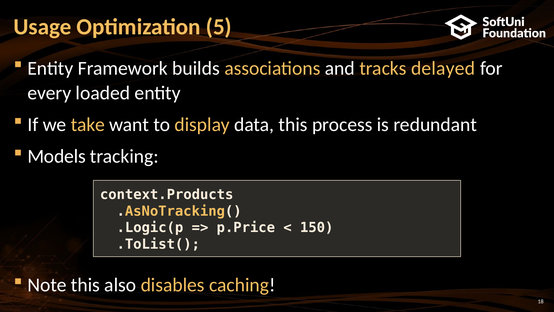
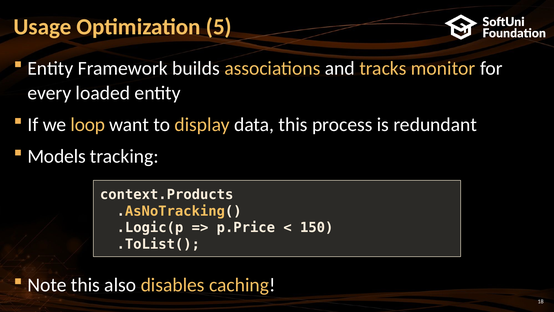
delayed: delayed -> monitor (443, 68)
take: take -> loop (88, 125)
